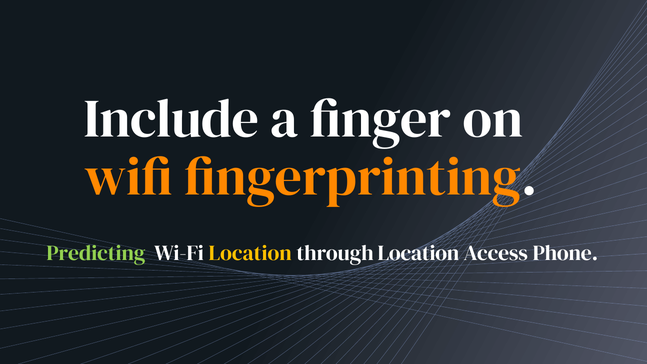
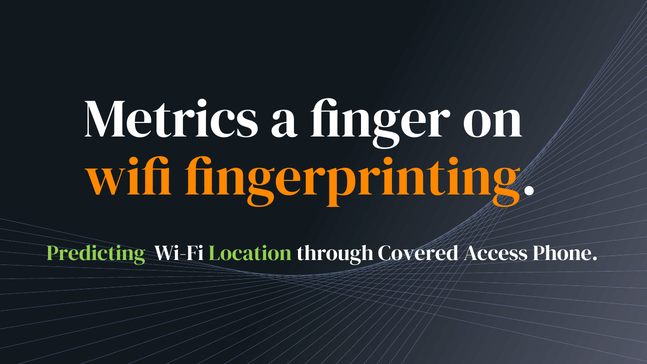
Include: Include -> Metrics (171, 119)
Location colour: yellow -> light green (250, 253)
through Location: Location -> Covered (418, 253)
